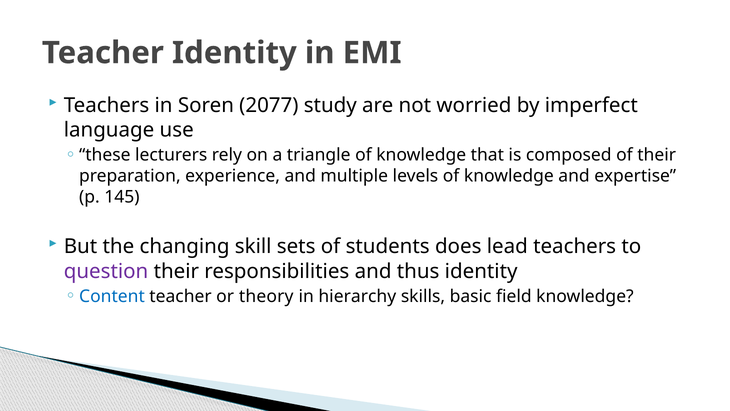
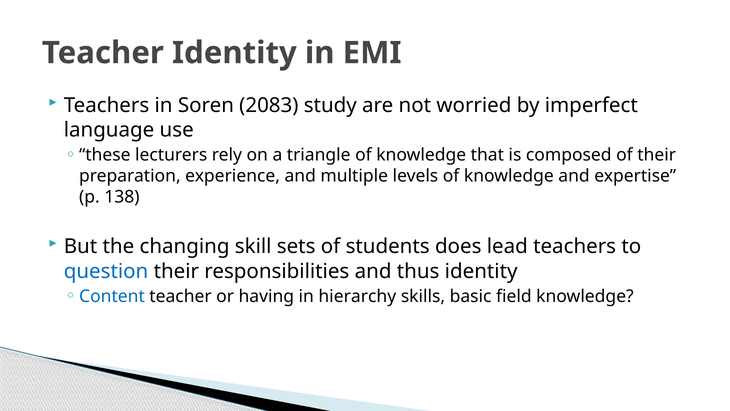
2077: 2077 -> 2083 (269, 105)
145: 145 -> 138 (122, 197)
question colour: purple -> blue (106, 271)
theory: theory -> having (266, 296)
